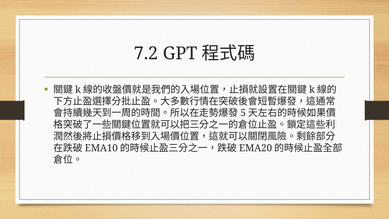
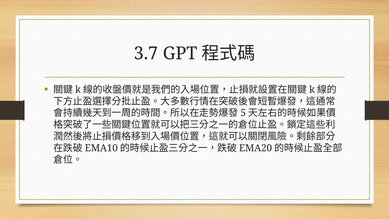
7.2: 7.2 -> 3.7 (146, 53)
